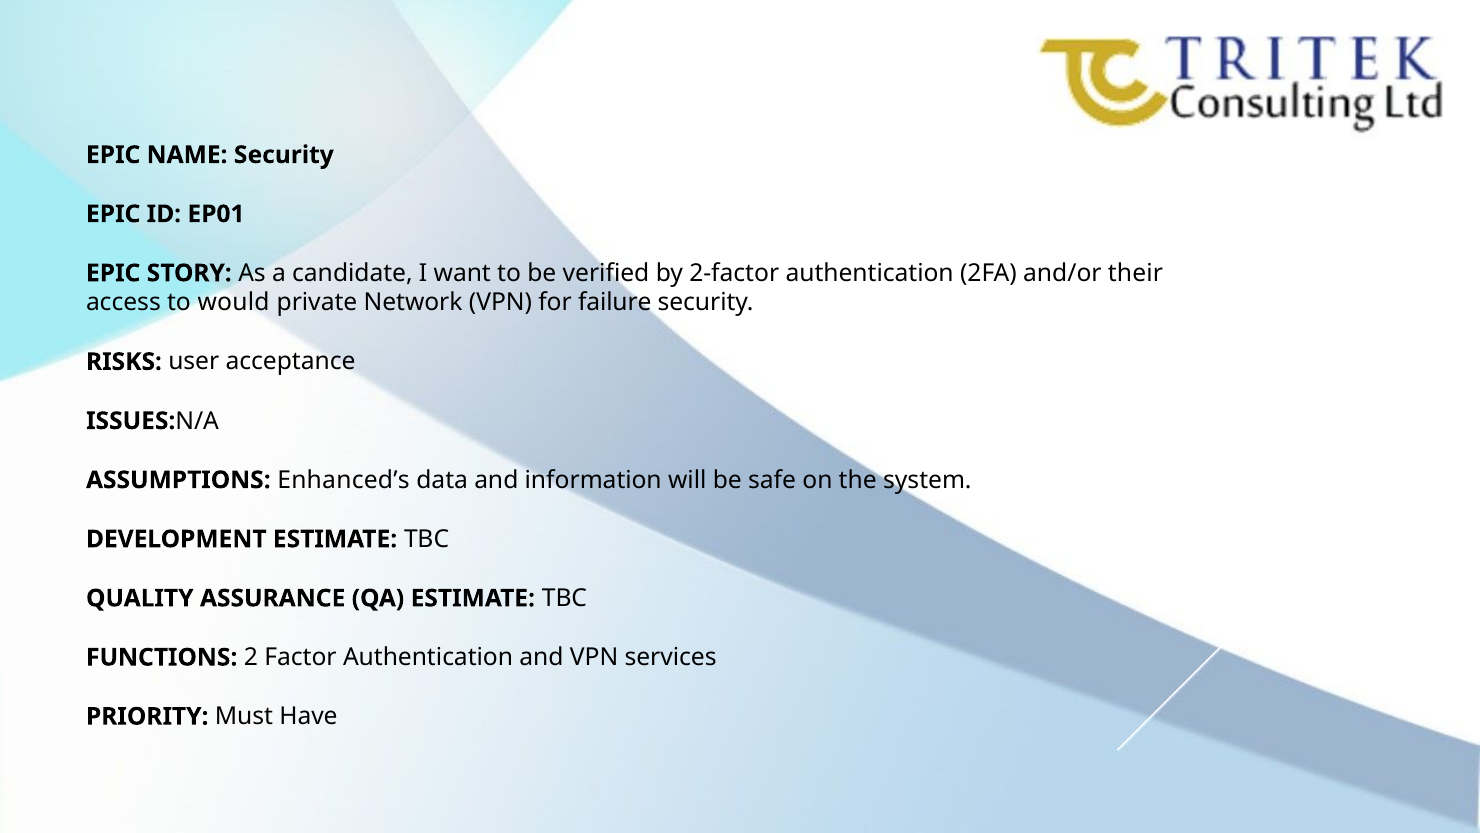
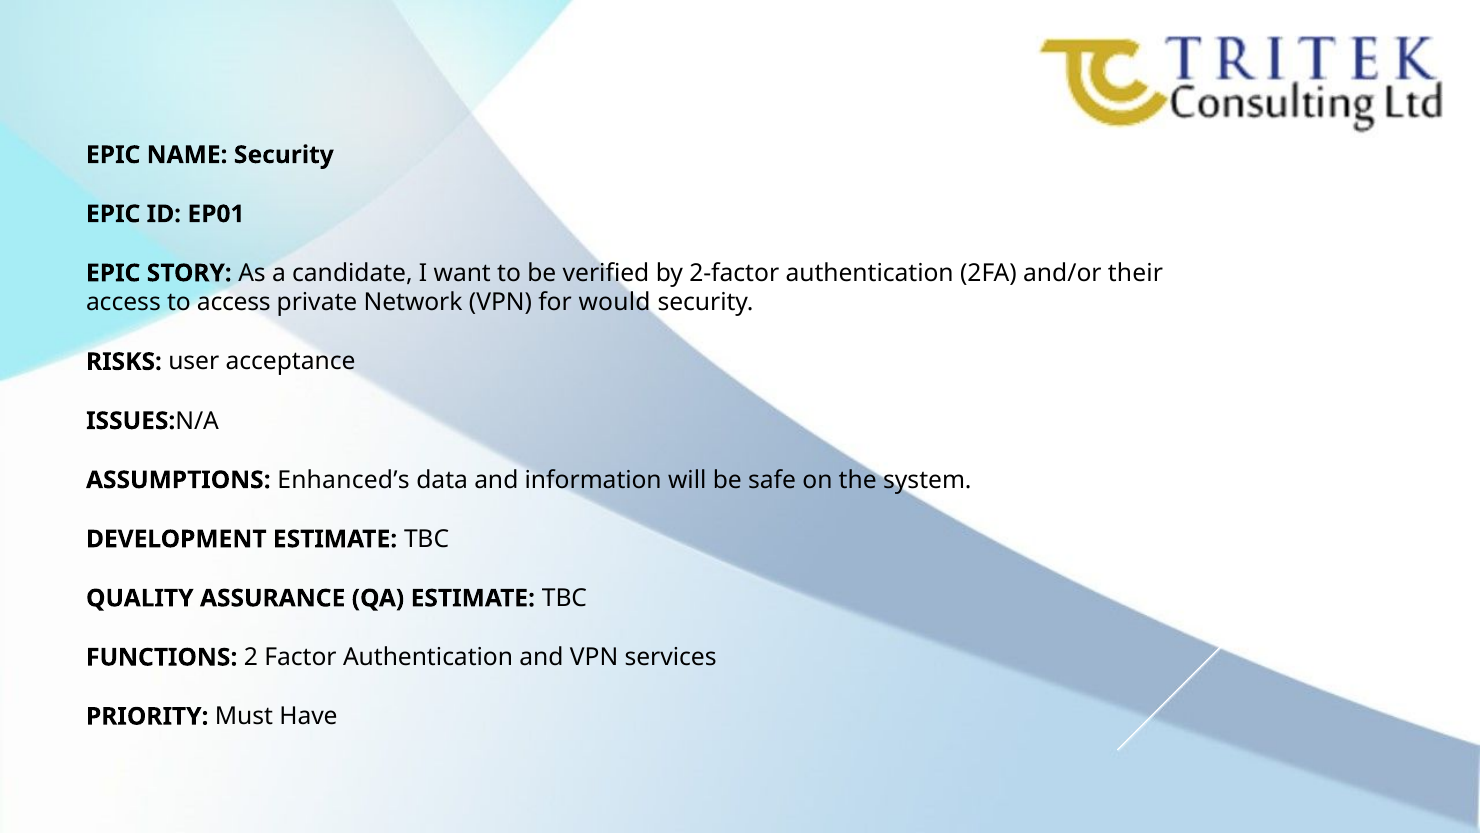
to would: would -> access (234, 303)
failure: failure -> would (615, 303)
